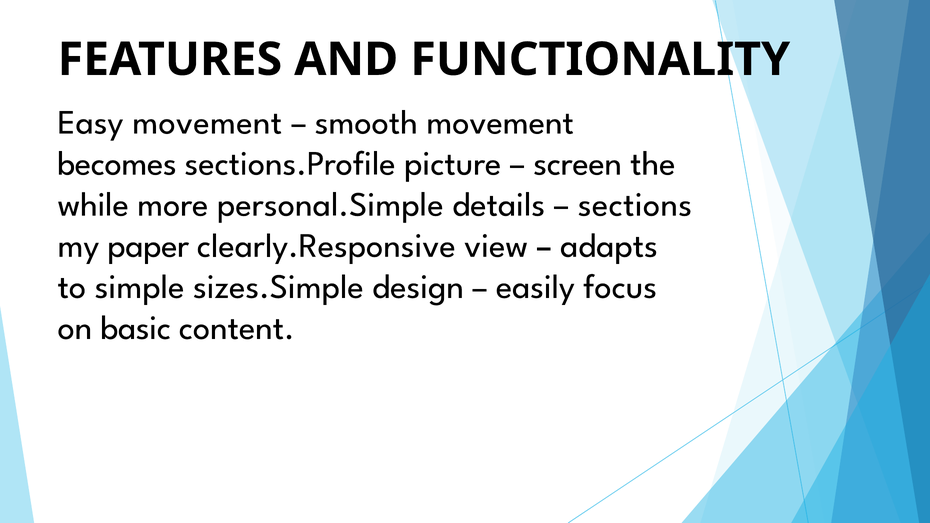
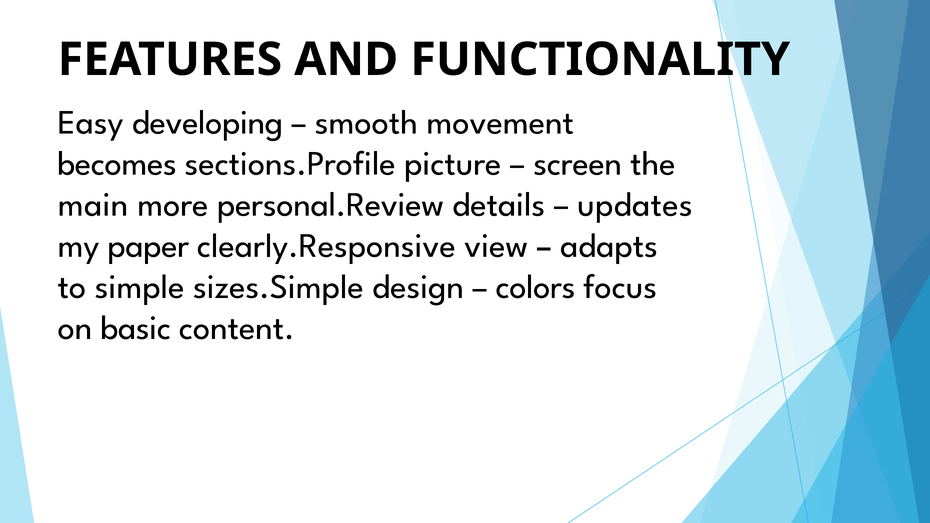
Easy movement: movement -> developing (207, 122)
while: while -> main (93, 204)
personal.Simple: personal.Simple -> personal.Review (330, 204)
sections: sections -> updates (635, 204)
easily: easily -> colors (535, 287)
